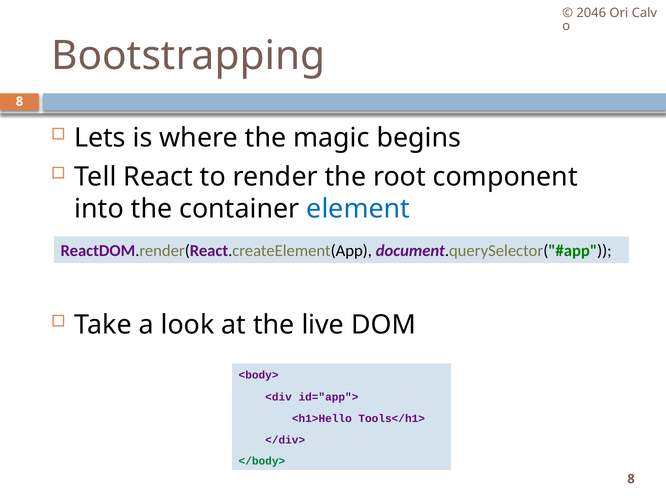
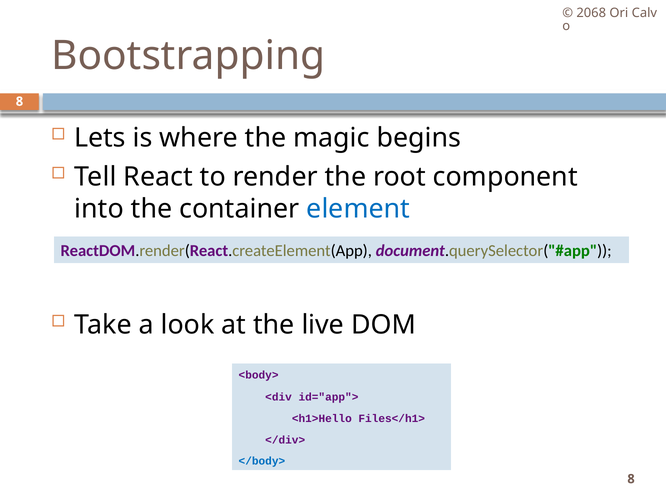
2046: 2046 -> 2068 (591, 13)
Tools</h1>: Tools</h1> -> Files</h1> (392, 418)
</body> colour: green -> blue (262, 460)
